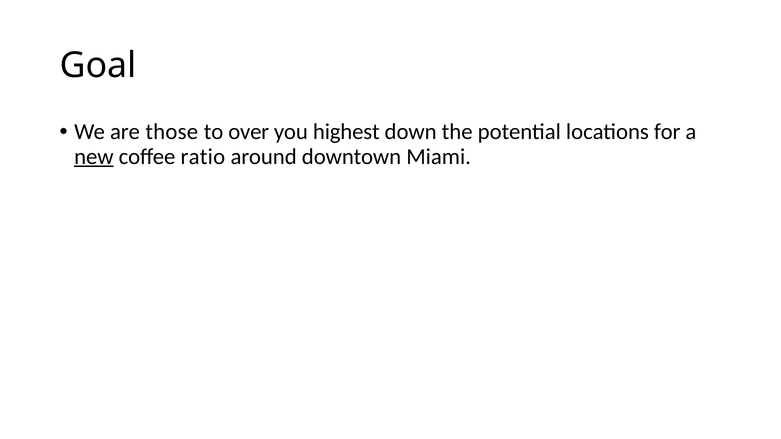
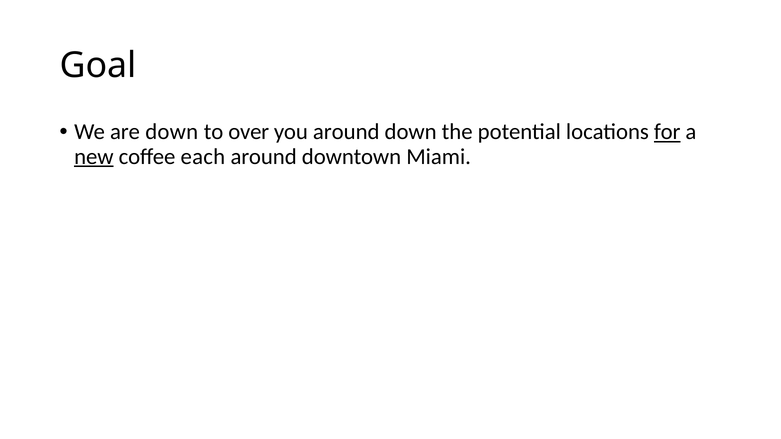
are those: those -> down (172, 132)
you highest: highest -> around (346, 132)
for underline: none -> present (667, 132)
ratio: ratio -> each (203, 157)
